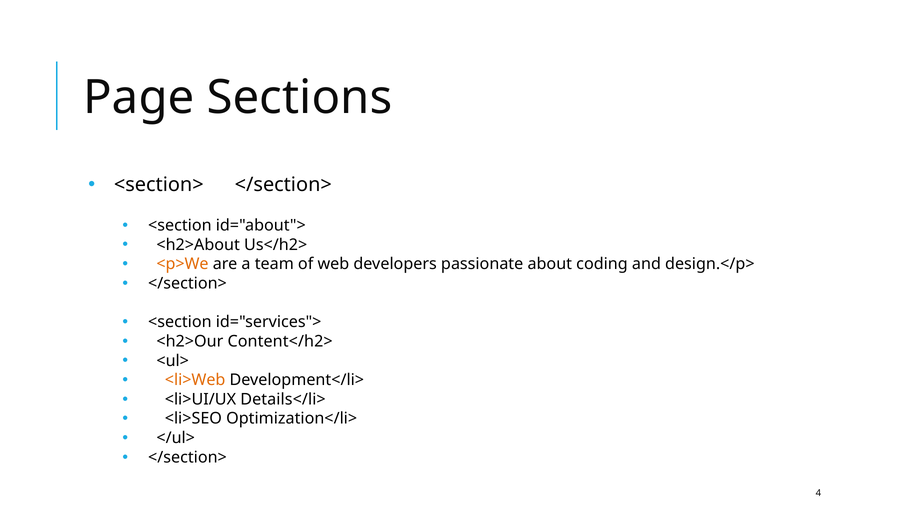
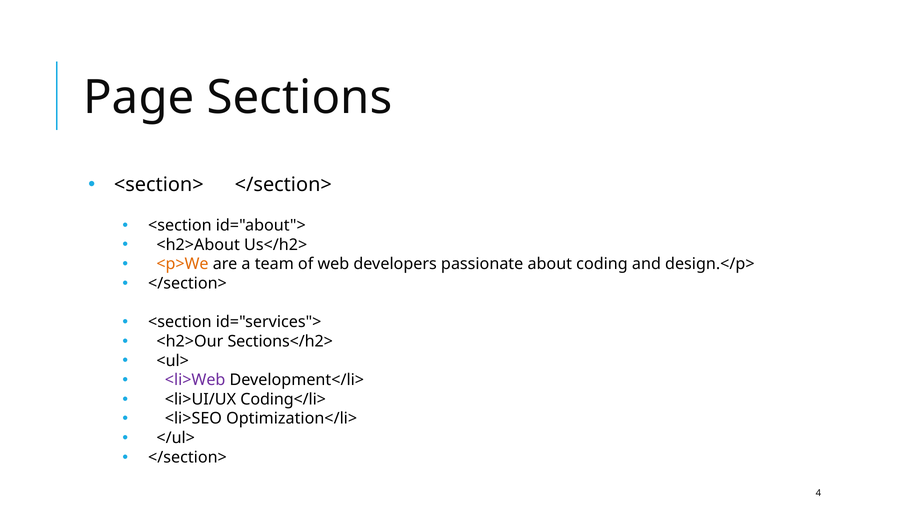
Content</h2>: Content</h2> -> Sections</h2> (280, 341)
<li>Web colour: orange -> purple (195, 380)
Details</li>: Details</li> -> Coding</li> (283, 399)
